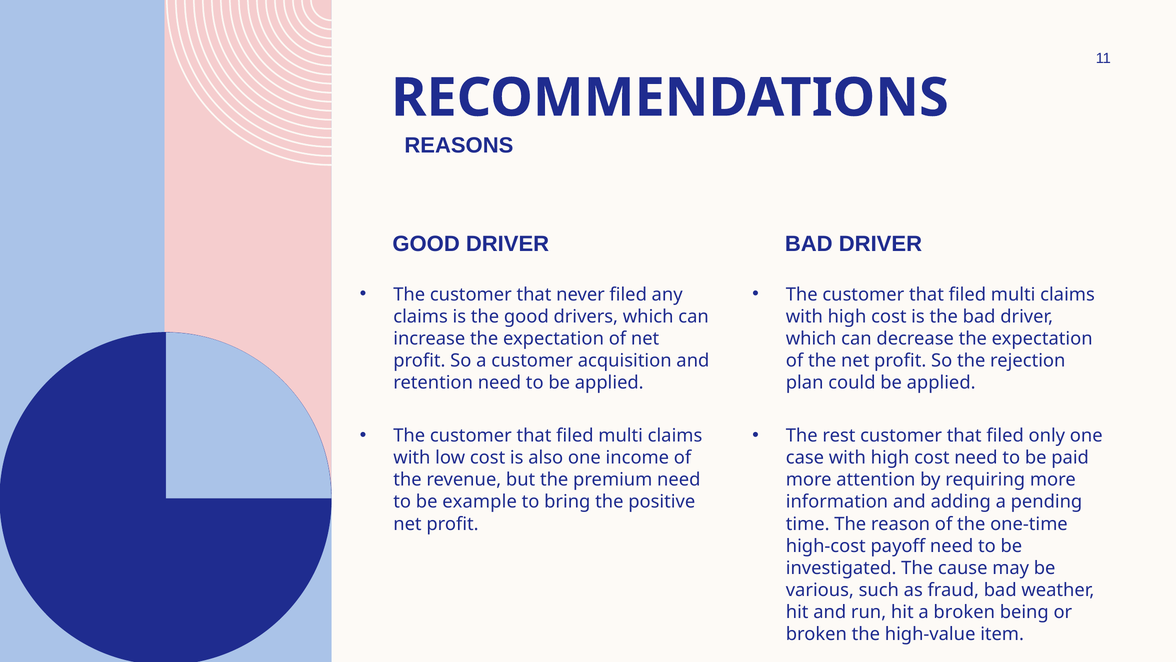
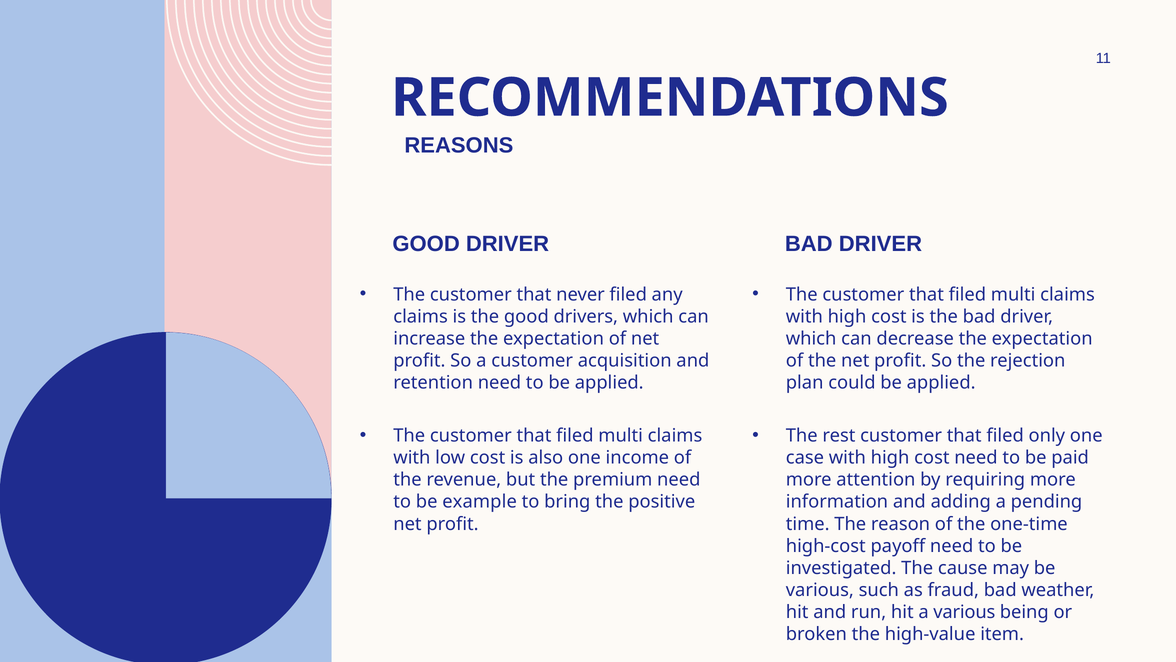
a broken: broken -> various (964, 612)
